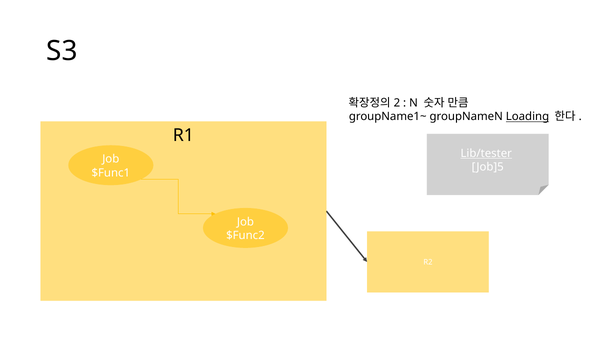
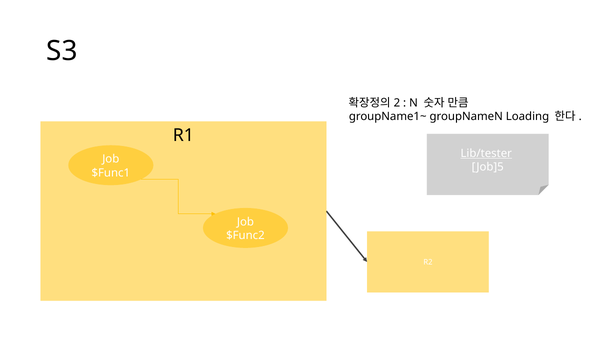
Loading underline: present -> none (527, 117)
